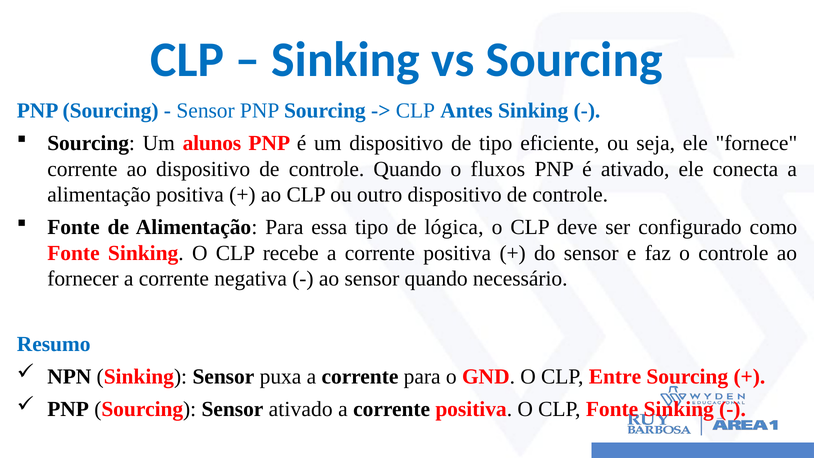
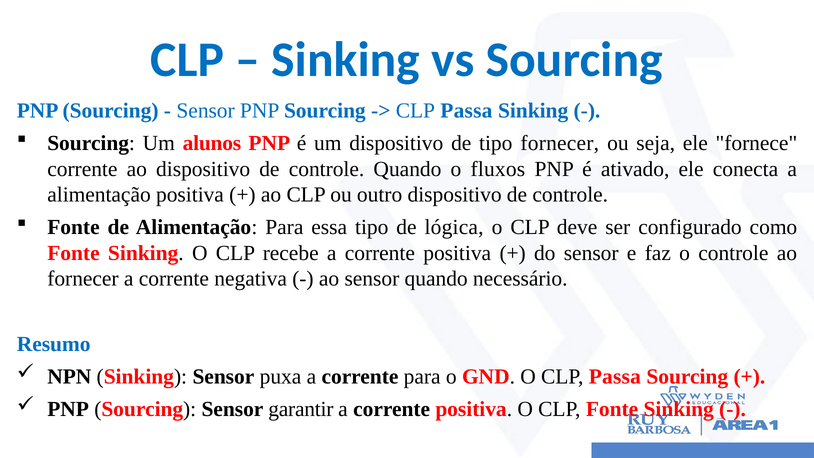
Antes: Antes -> Passa (466, 111)
tipo eficiente: eficiente -> fornecer (560, 143)
O CLP Entre: Entre -> Passa (615, 376)
Sensor ativado: ativado -> garantir (301, 409)
